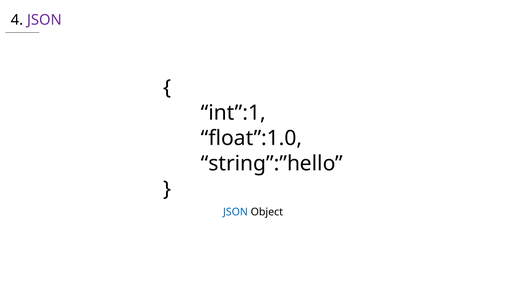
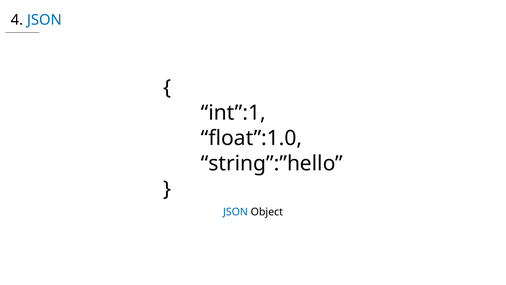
JSON colour: purple -> blue (44, 20)
